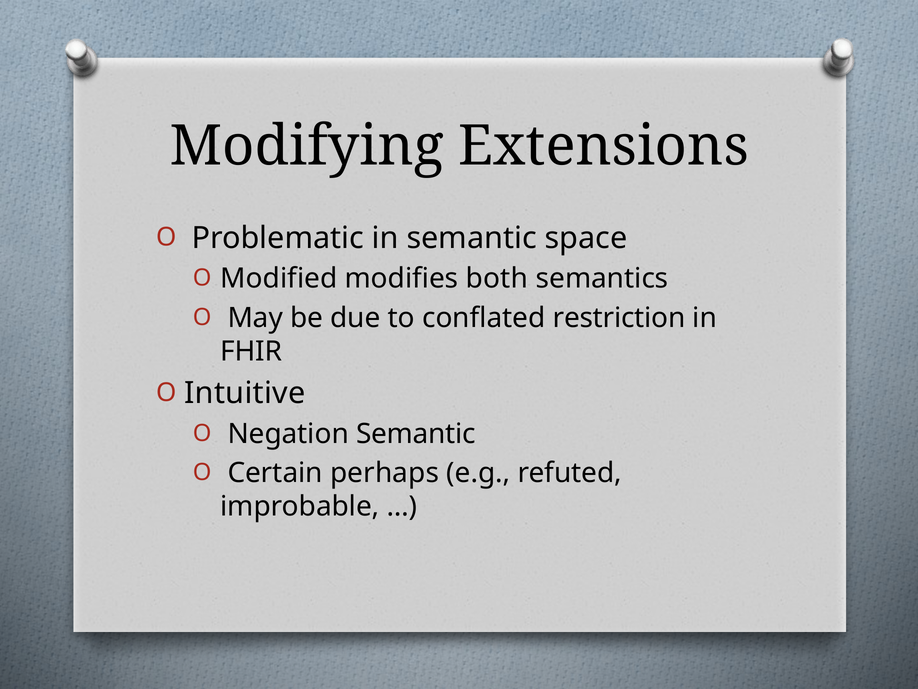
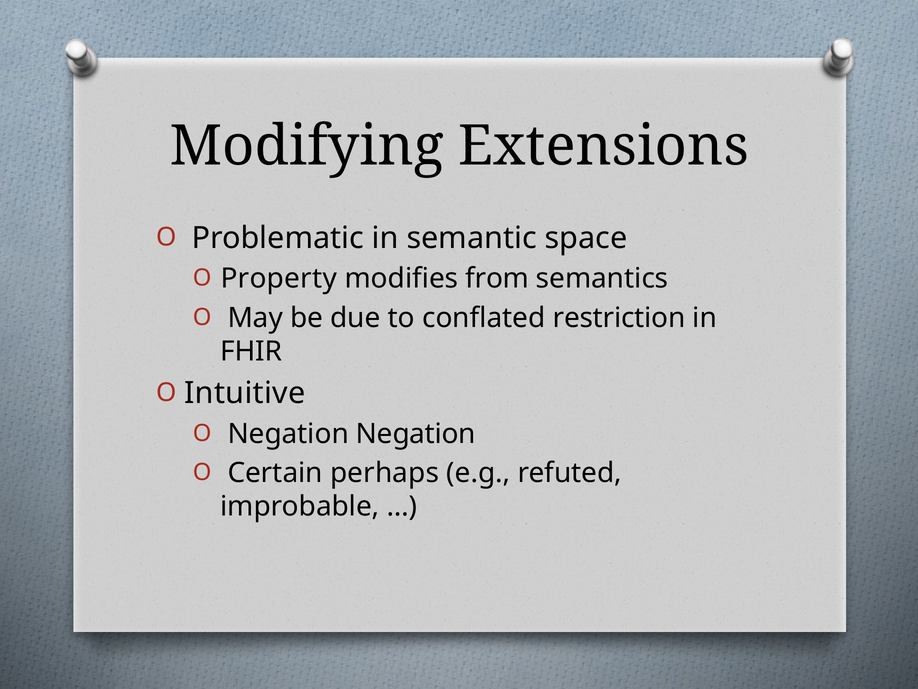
Modified: Modified -> Property (279, 278)
both: both -> from (497, 278)
Negation Semantic: Semantic -> Negation (416, 433)
